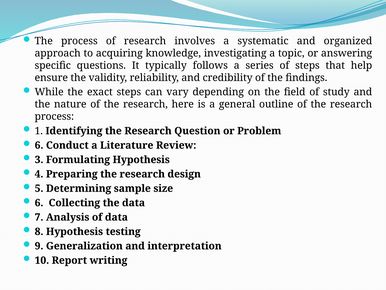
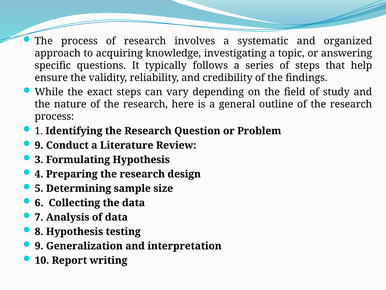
6: 6 -> 9 (39, 145)
